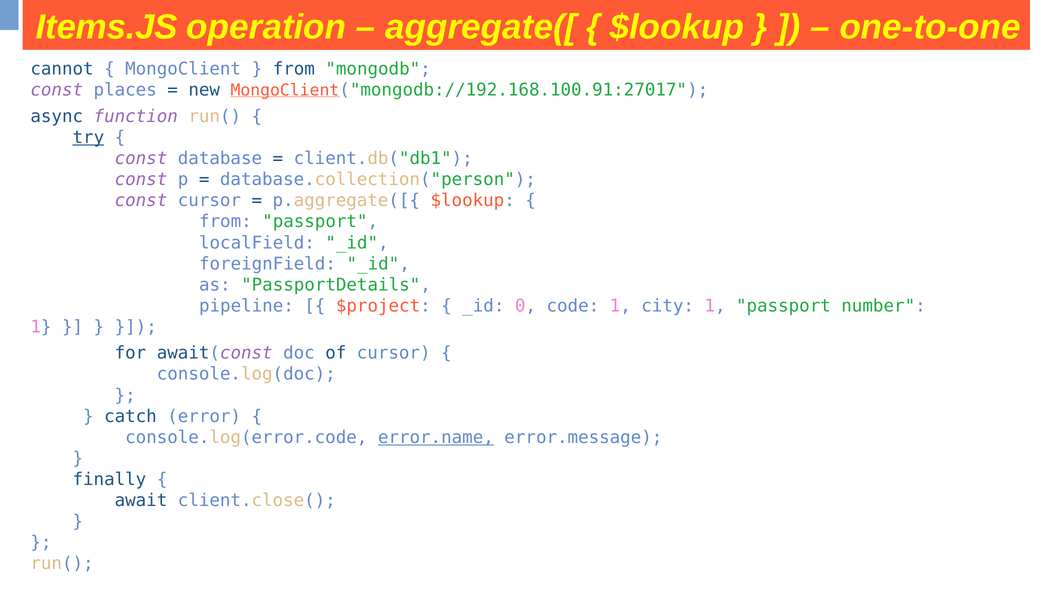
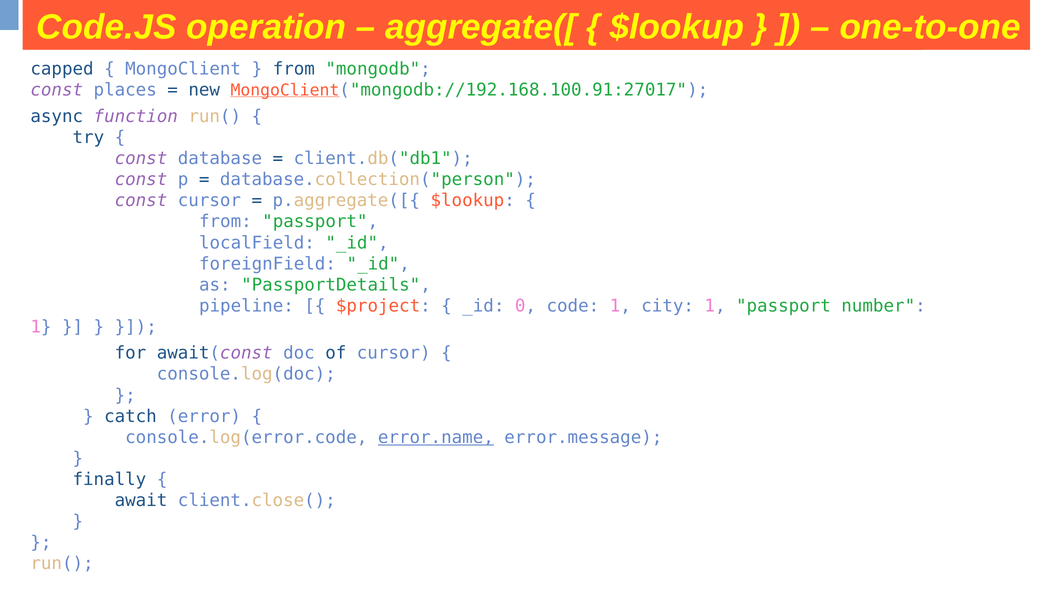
Items.JS: Items.JS -> Code.JS (107, 27)
cannot: cannot -> capped (62, 69)
try underline: present -> none (88, 138)
